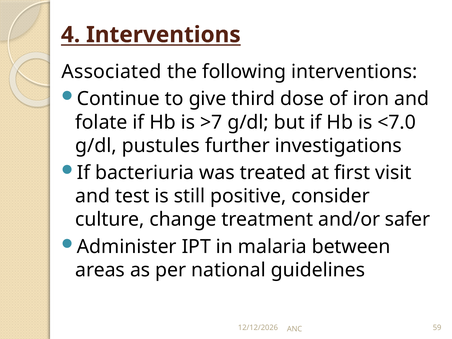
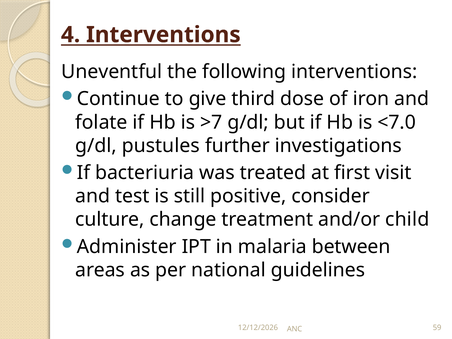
Associated: Associated -> Uneventful (112, 72)
safer: safer -> child (407, 220)
